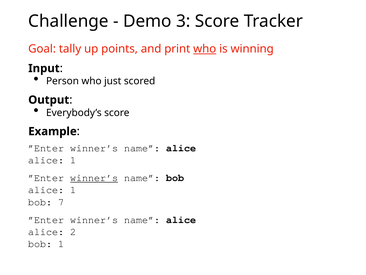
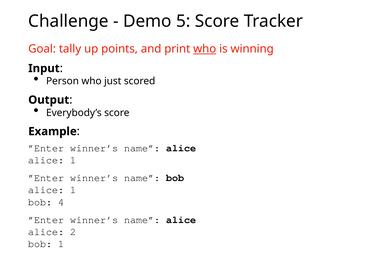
3: 3 -> 5 (183, 21)
winner’s underline: present -> none (94, 178)
7: 7 -> 4 (61, 202)
